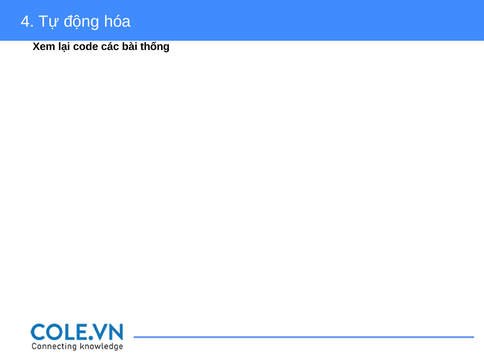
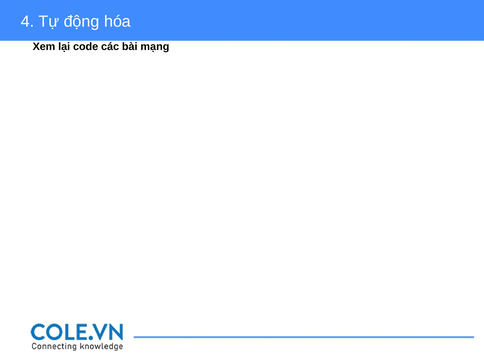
thống: thống -> mạng (155, 47)
